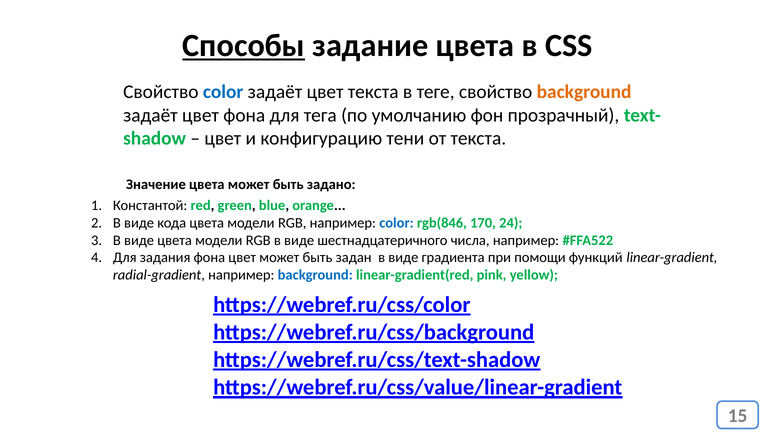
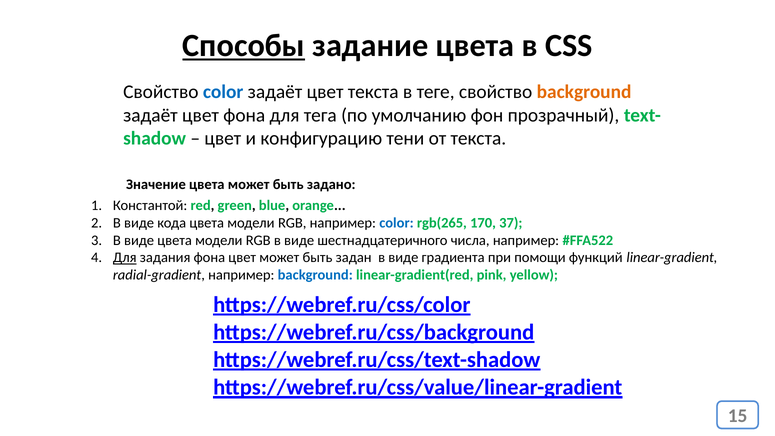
rgb(846: rgb(846 -> rgb(265 (442, 223)
24: 24 -> 37 (511, 223)
Для underline: none -> present (125, 258)
